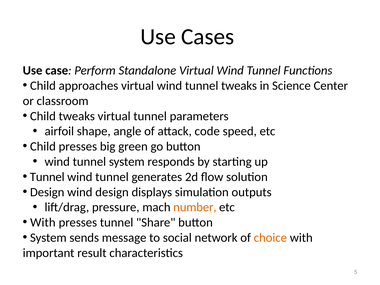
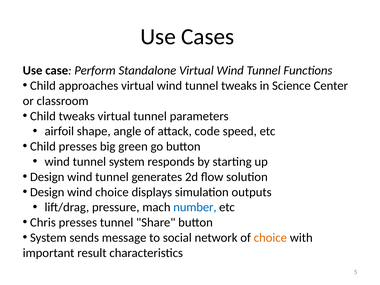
Tunnel: Tunnel -> Design (47, 177)
wind design: design -> choice (112, 192)
number colour: orange -> blue (195, 207)
With: With -> Chris (43, 223)
